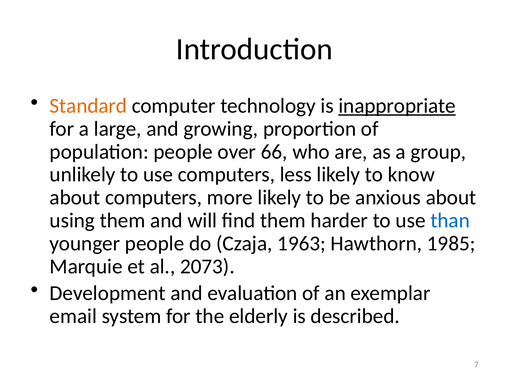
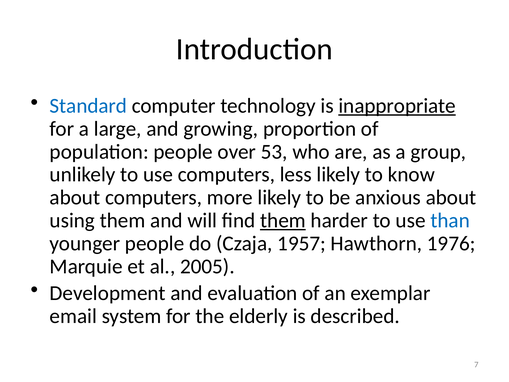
Standard colour: orange -> blue (88, 106)
66: 66 -> 53 (274, 152)
them underline: none -> present (283, 220)
1963: 1963 -> 1957 (302, 243)
1985: 1985 -> 1976 (451, 243)
2073: 2073 -> 2005 (207, 266)
